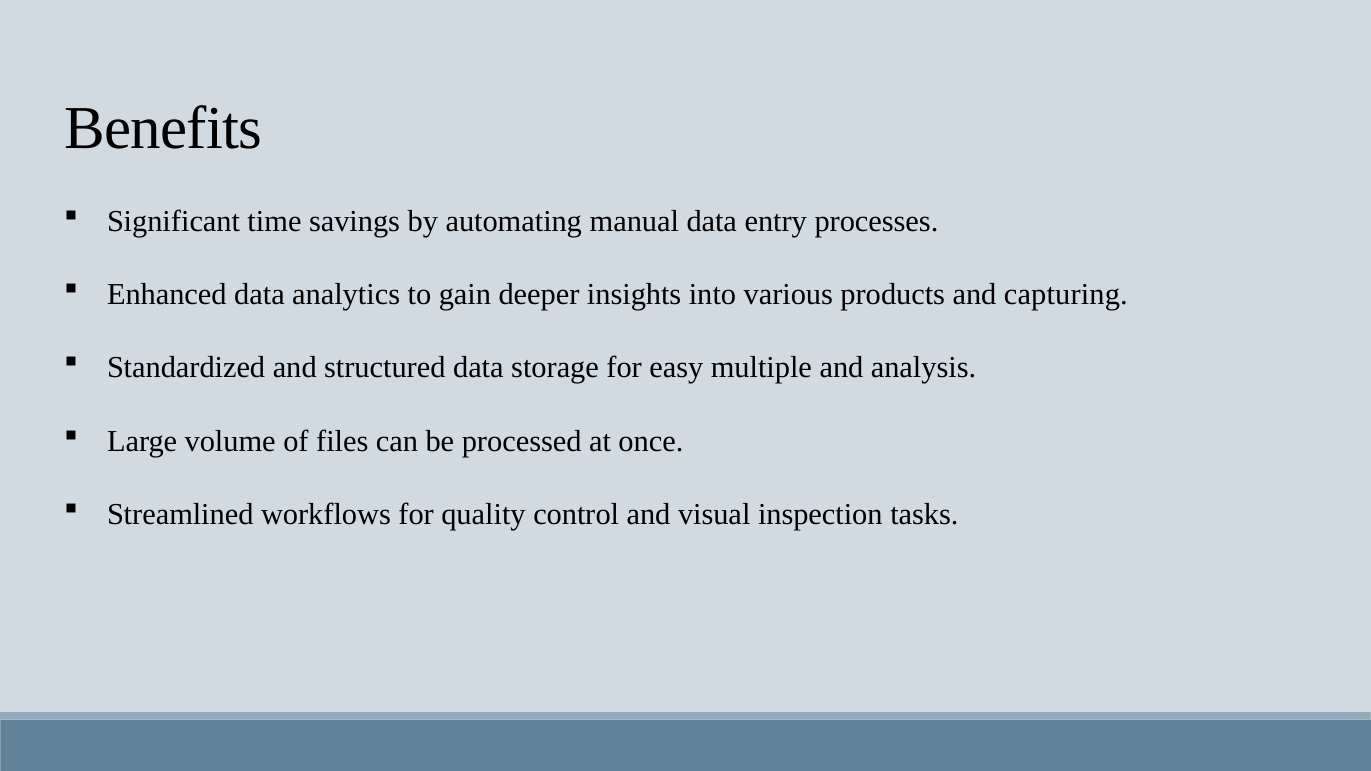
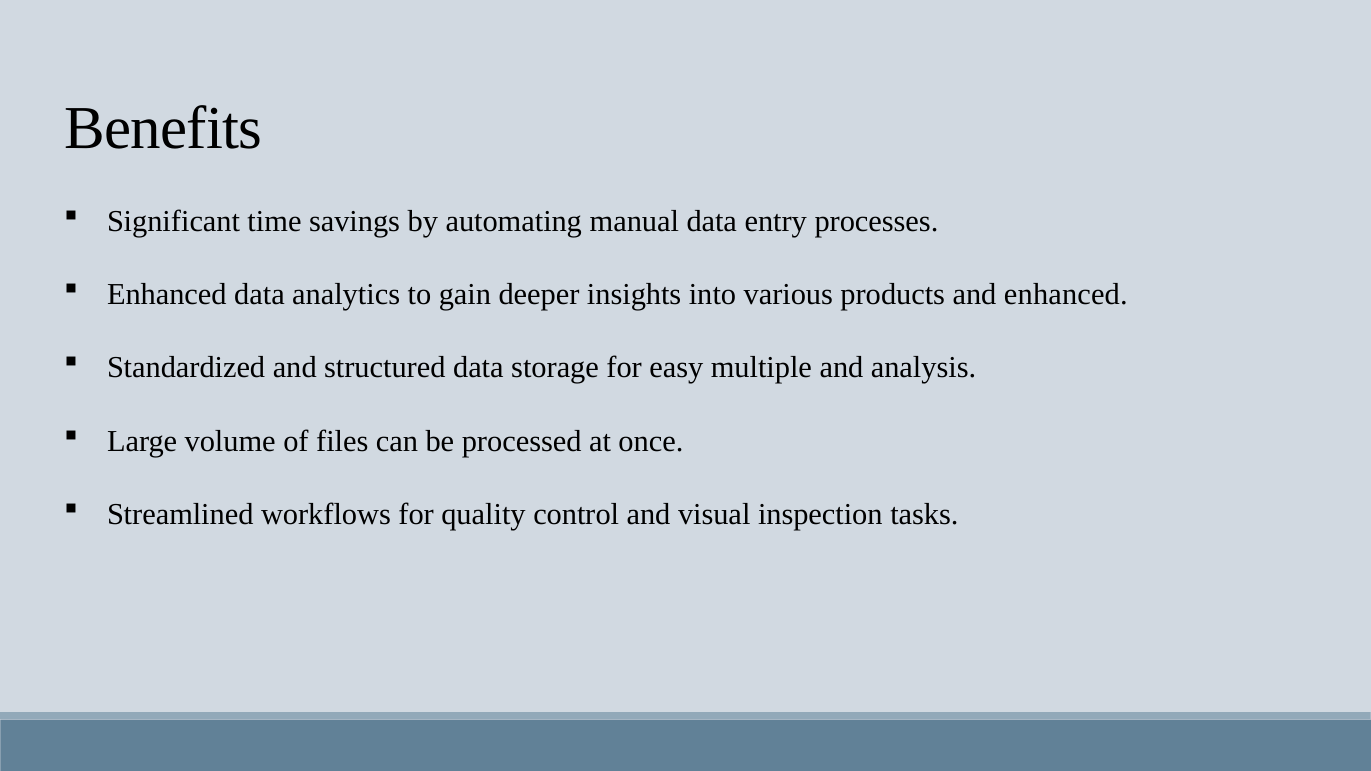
and capturing: capturing -> enhanced (1066, 295)
